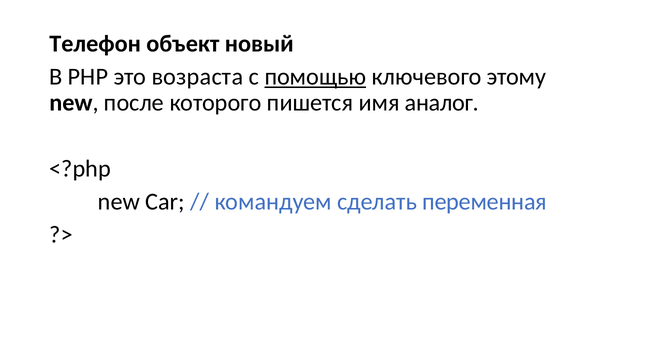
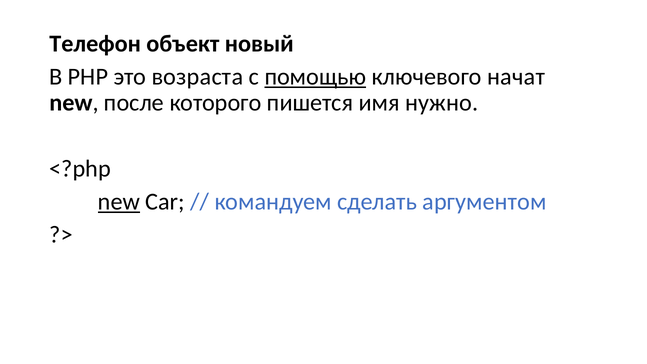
этому: этому -> начат (516, 77)
аналог: аналог -> нужно (442, 103)
new underline: none -> present (119, 202)
переменная: переменная -> аргументом (484, 202)
